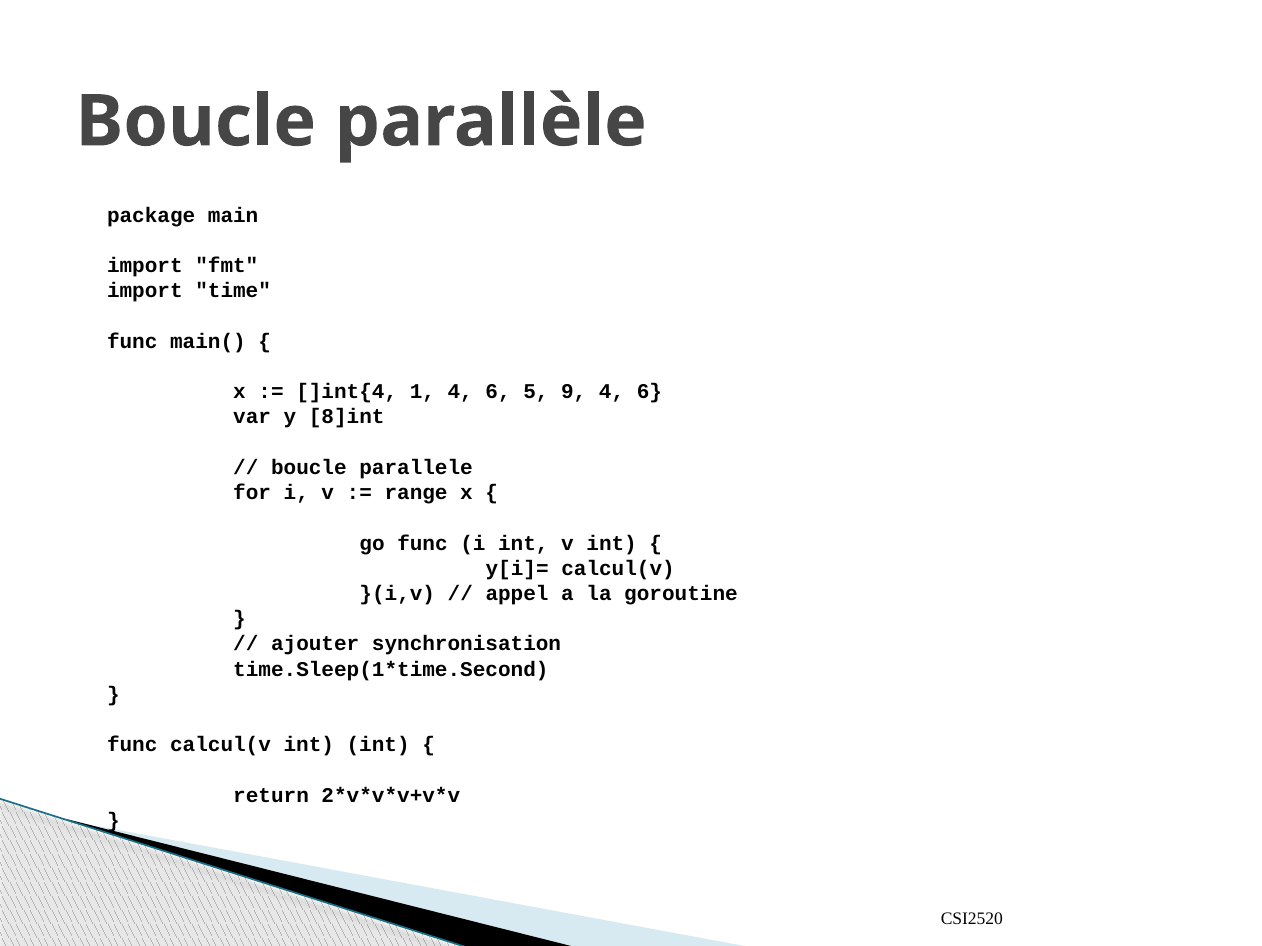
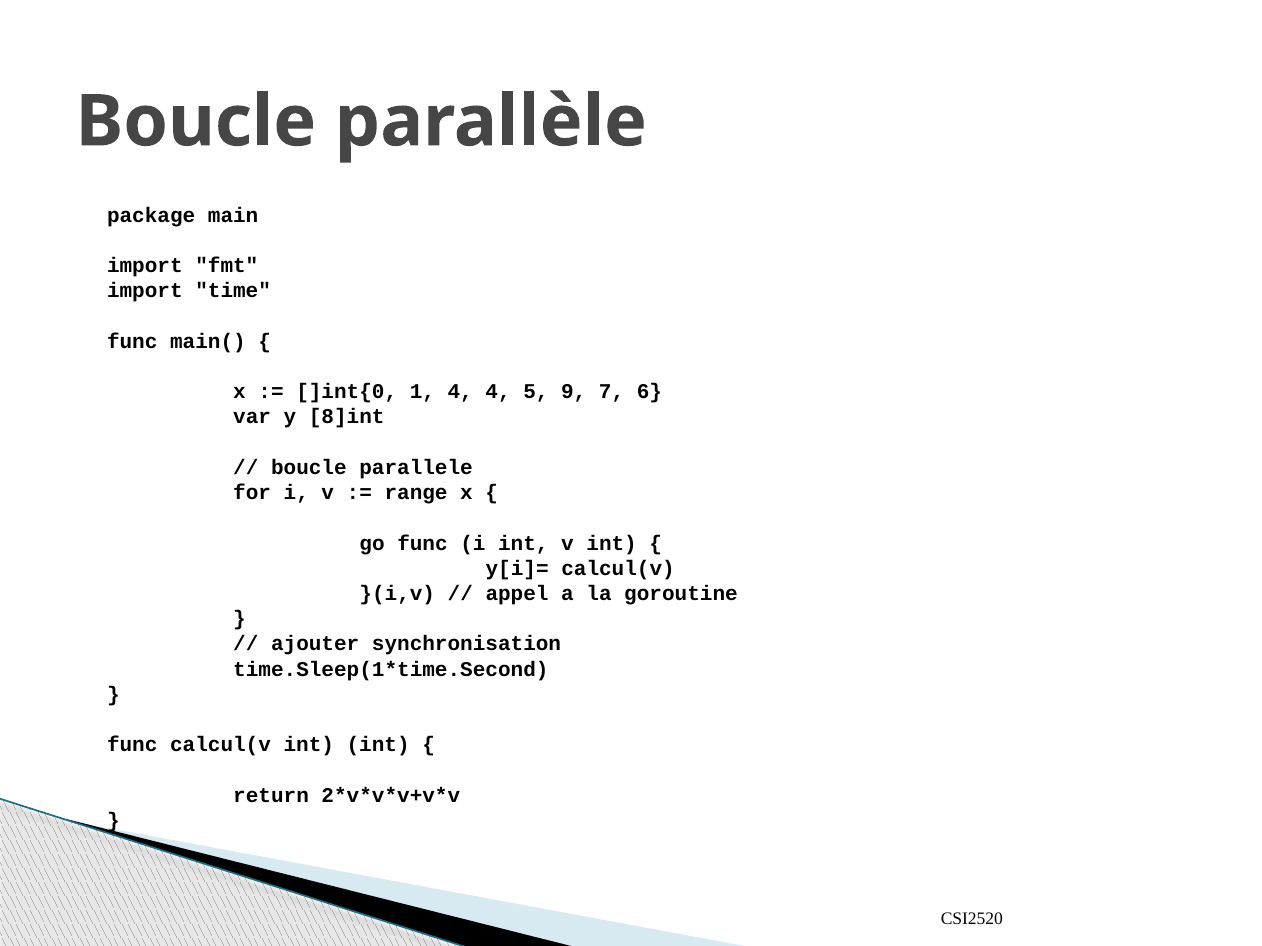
]int{4: ]int{4 -> ]int{0 (347, 392)
1 4 6: 6 -> 4 (498, 392)
9 4: 4 -> 7 (612, 392)
